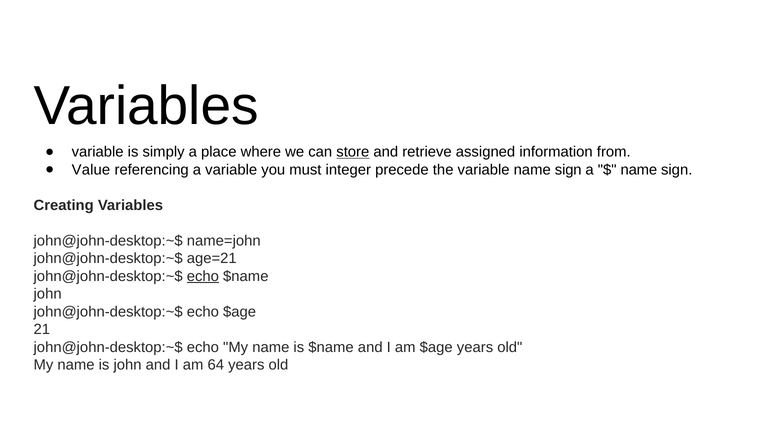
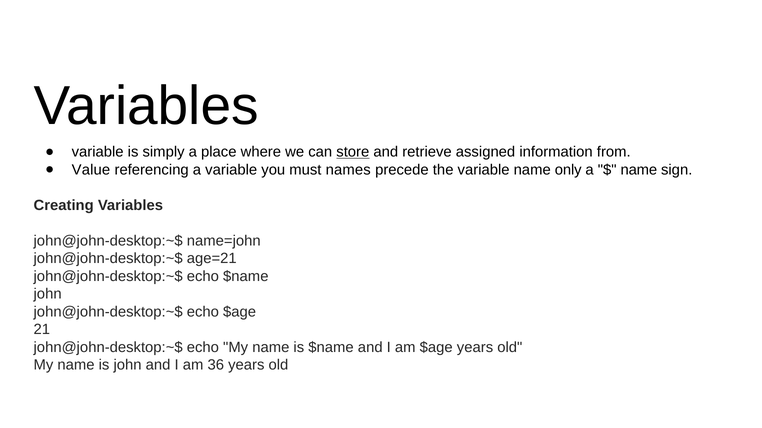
integer: integer -> names (348, 170)
variable name sign: sign -> only (568, 170)
echo underline: present -> none (203, 277)
64: 64 -> 36 (216, 366)
